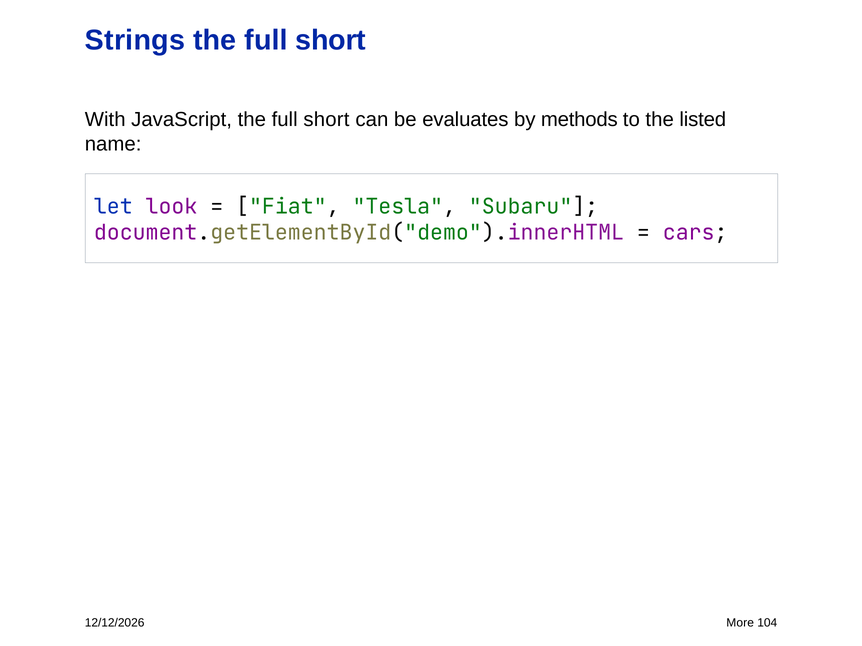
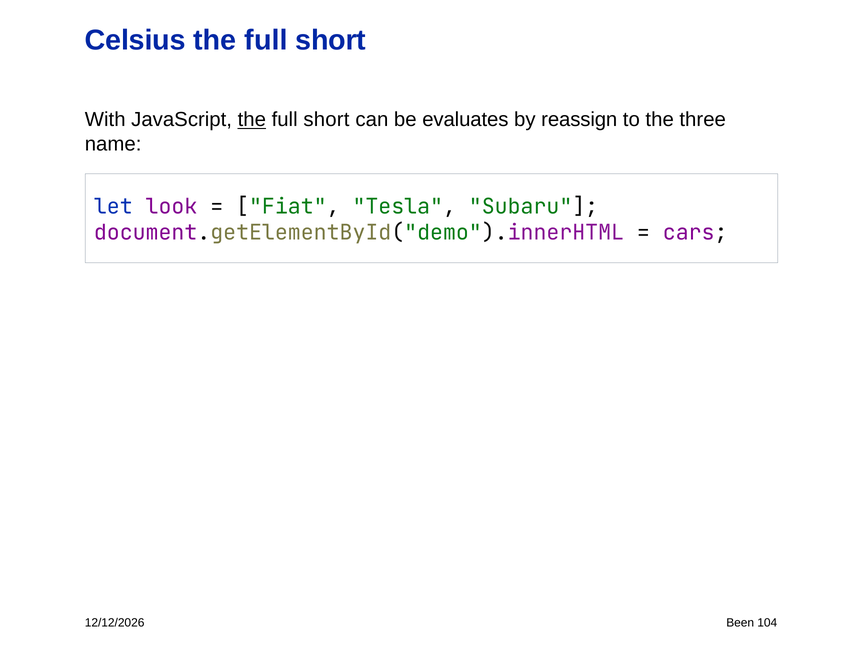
Strings: Strings -> Celsius (135, 40)
the underline: none -> present (252, 120)
methods: methods -> reassign (579, 120)
listed: listed -> three (703, 120)
More: More -> Been (740, 623)
